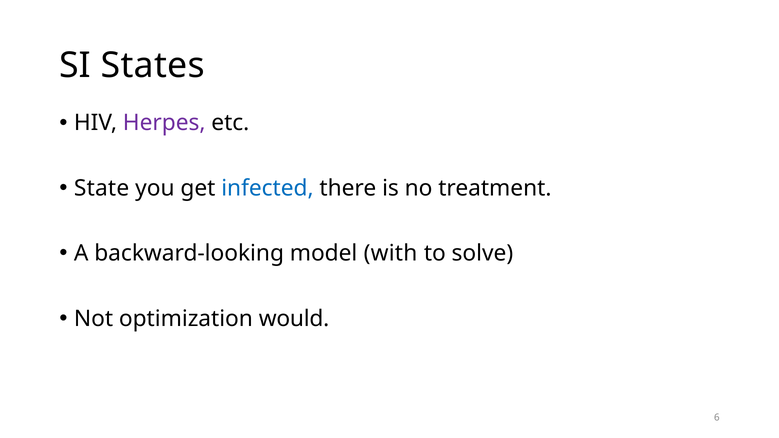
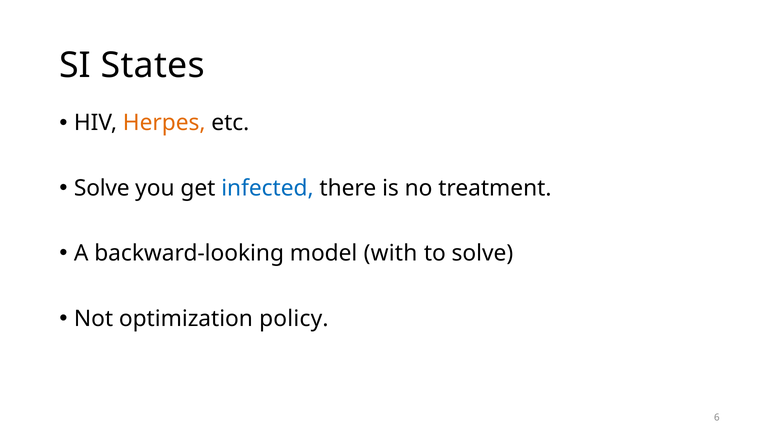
Herpes colour: purple -> orange (164, 123)
State: State -> Solve (102, 188)
would: would -> policy (294, 319)
